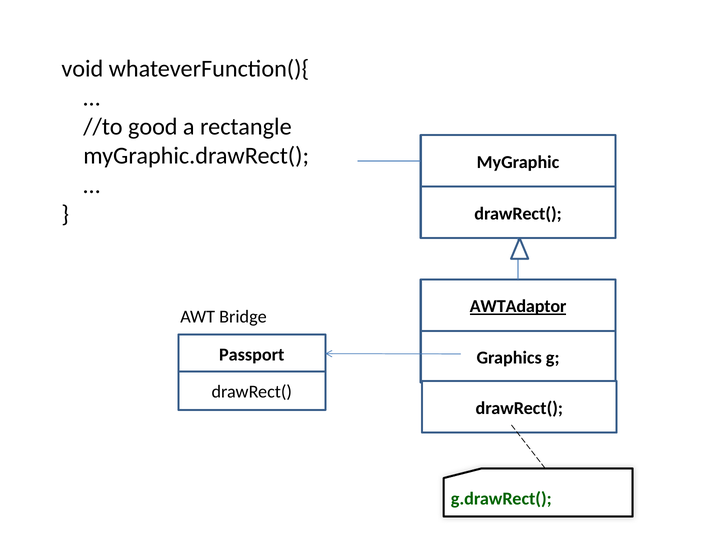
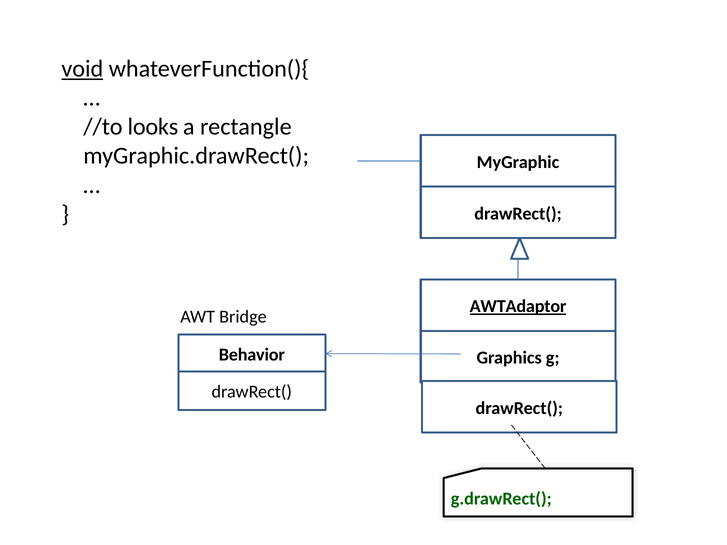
void underline: none -> present (82, 69)
good: good -> looks (153, 127)
Passport: Passport -> Behavior (252, 355)
